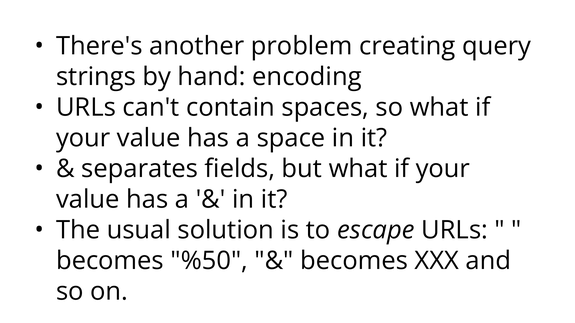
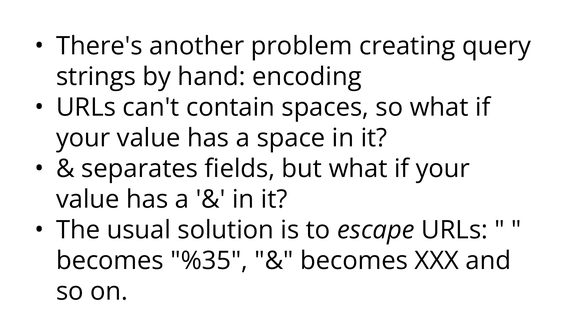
%50: %50 -> %35 (209, 261)
